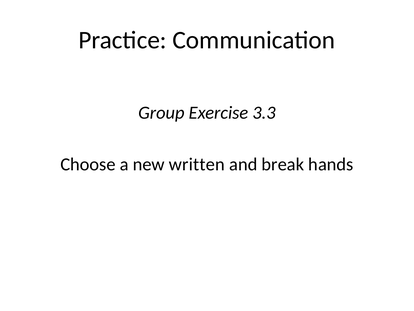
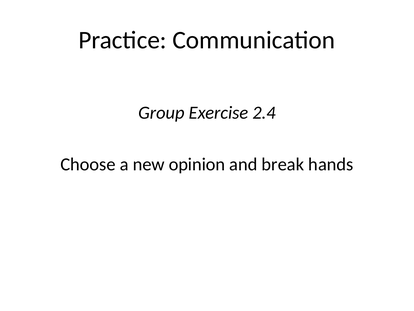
3.3: 3.3 -> 2.4 (264, 113)
written: written -> opinion (197, 164)
